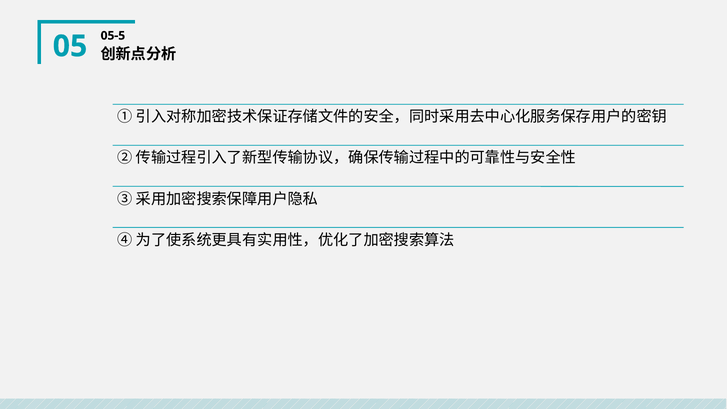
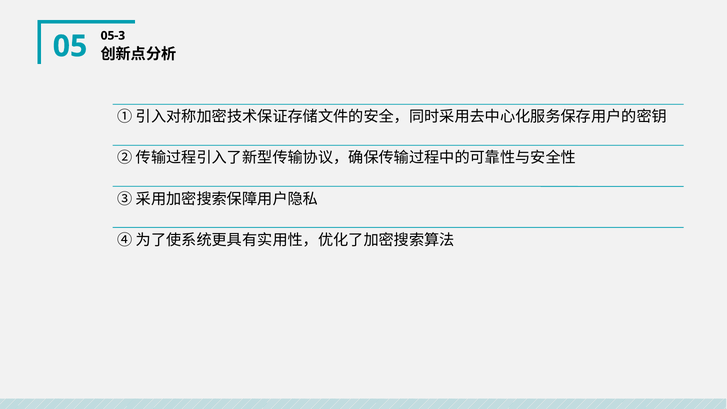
05-5: 05-5 -> 05-3 (113, 36)
